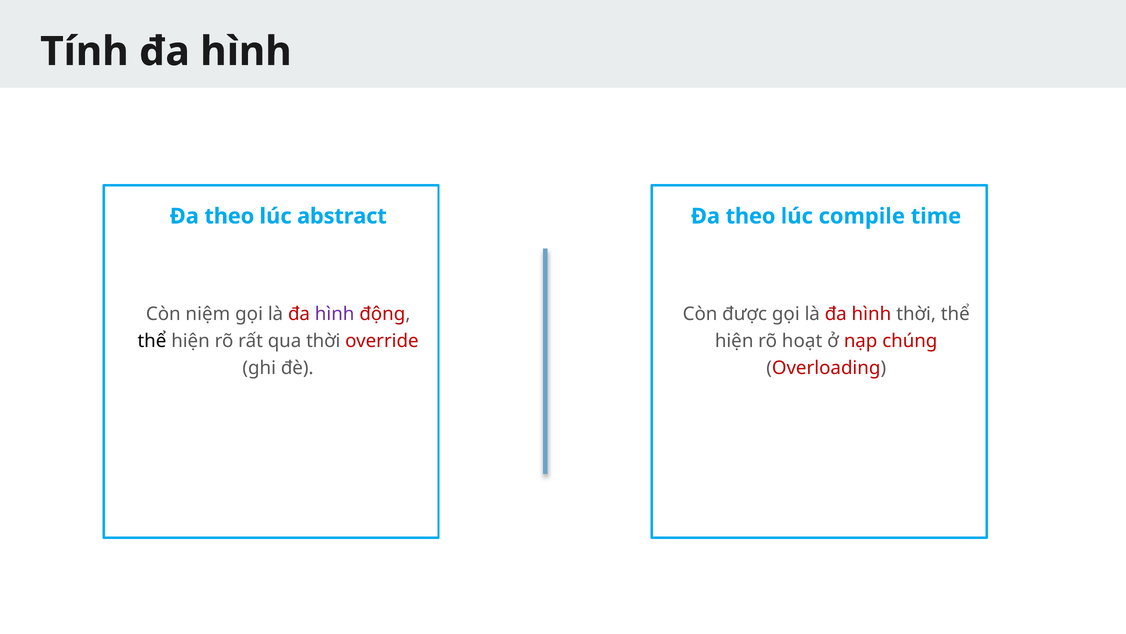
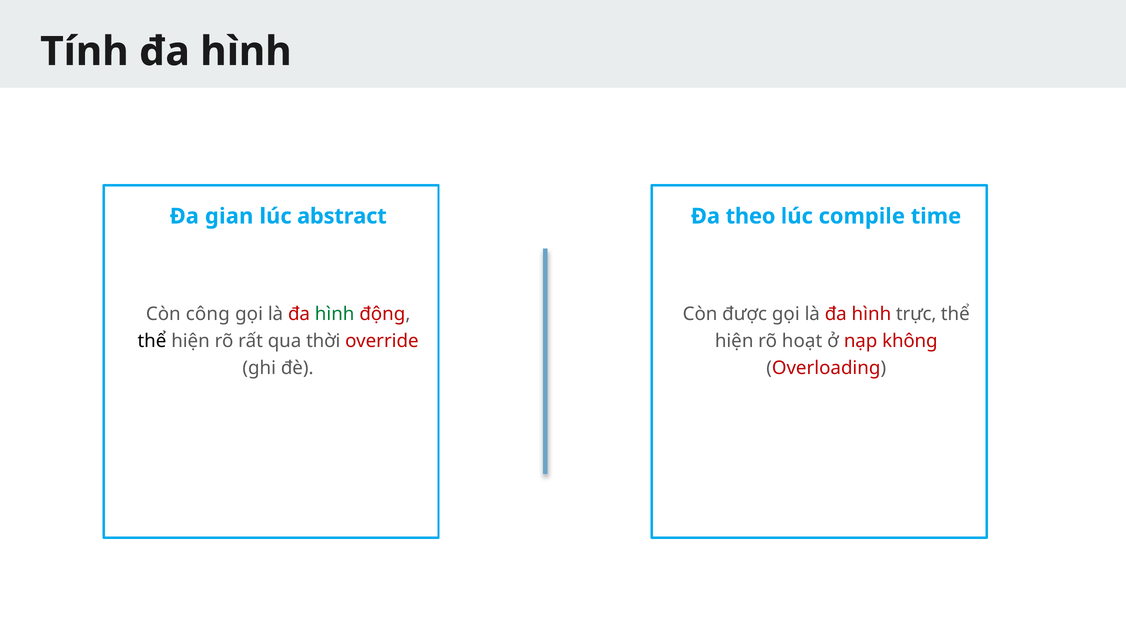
theo: theo -> gian (229, 216)
niệm: niệm -> công (208, 314)
hình colour: purple -> green (335, 314)
hình thời: thời -> trực (916, 314)
chúng: chúng -> không (910, 341)
